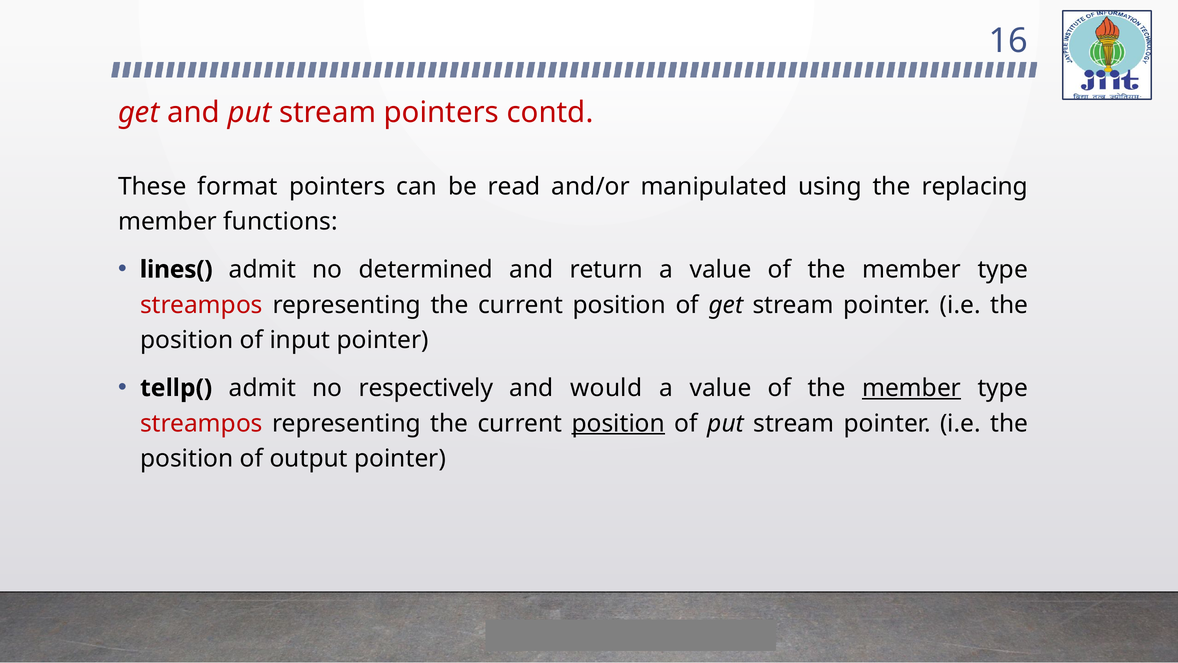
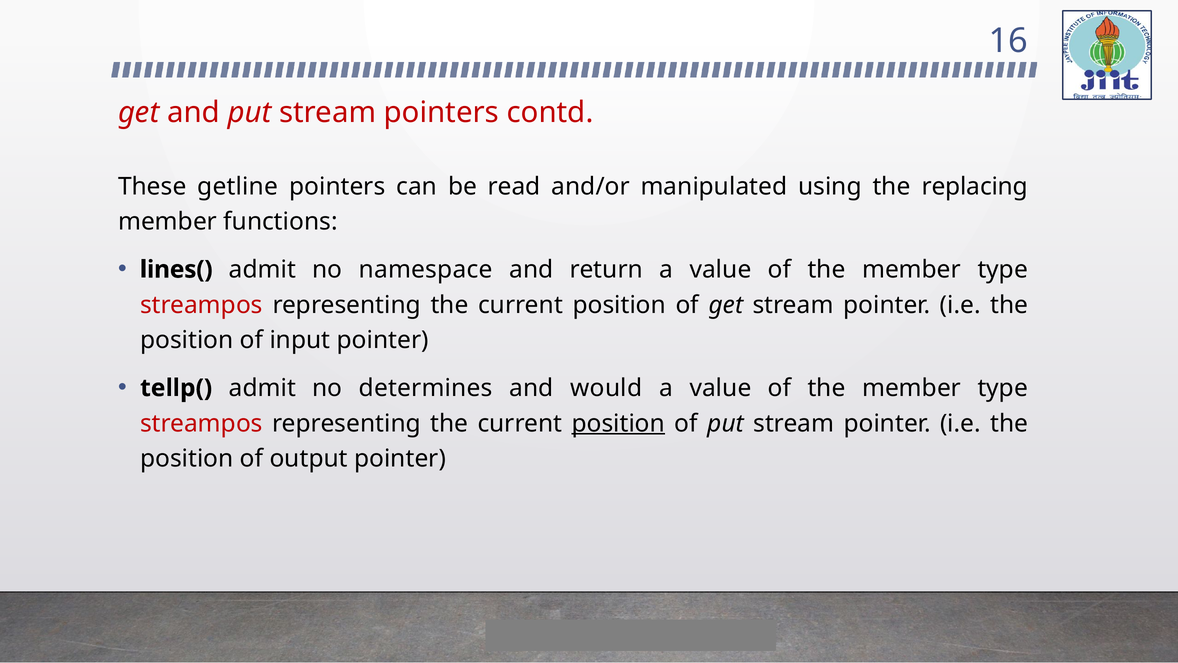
format: format -> getline (238, 186)
determined: determined -> namespace (426, 269)
respectively: respectively -> determines (426, 388)
member underline: present -> none (912, 388)
